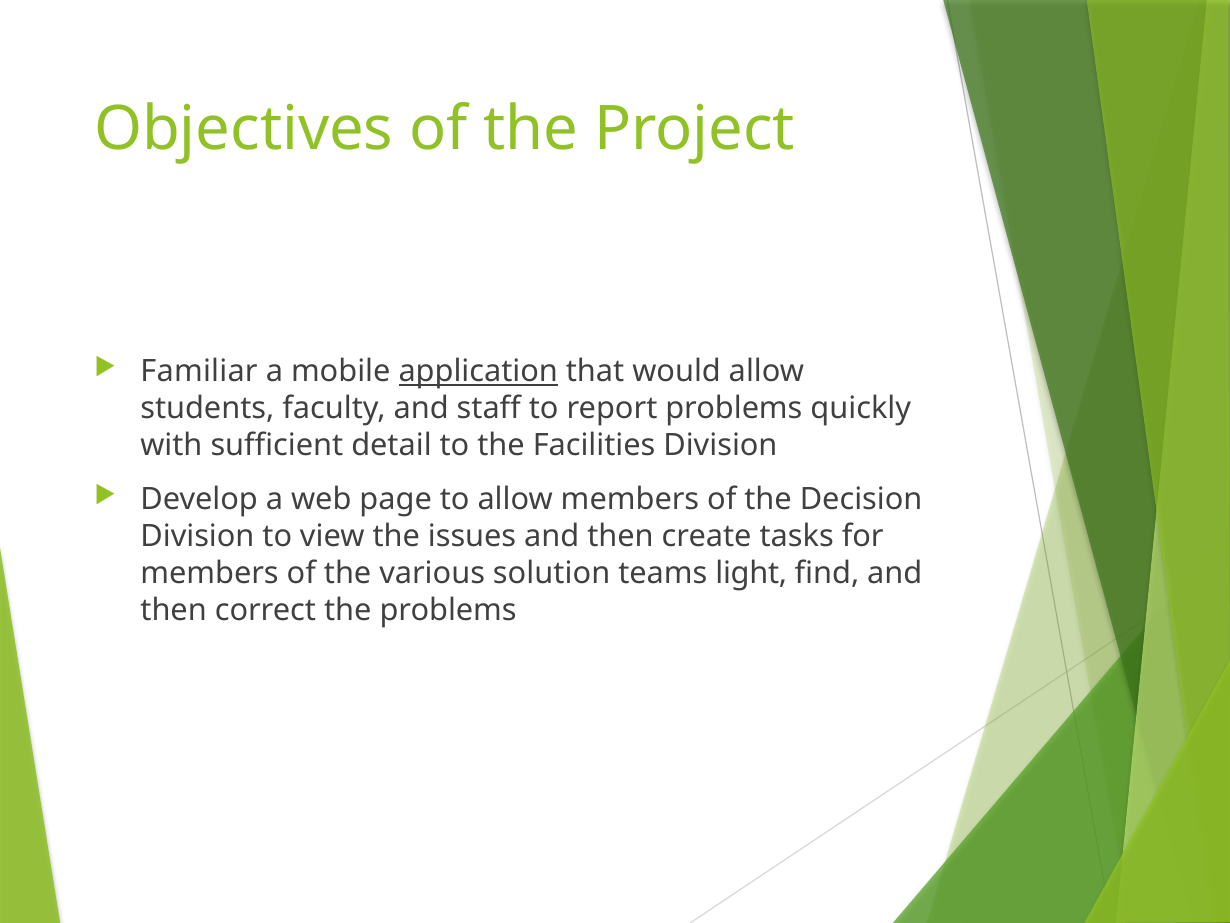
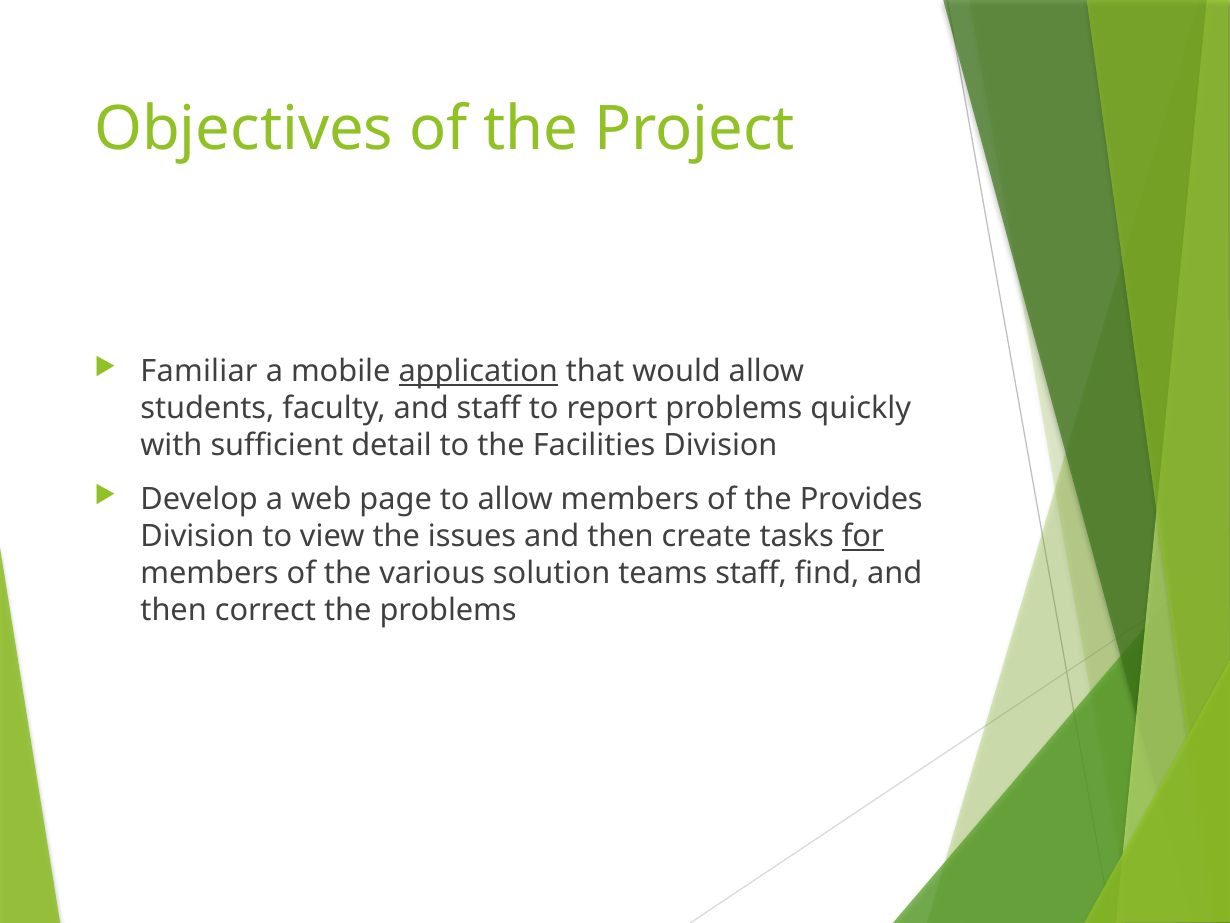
Decision: Decision -> Provides (861, 499)
for underline: none -> present (863, 536)
teams light: light -> staff (751, 573)
